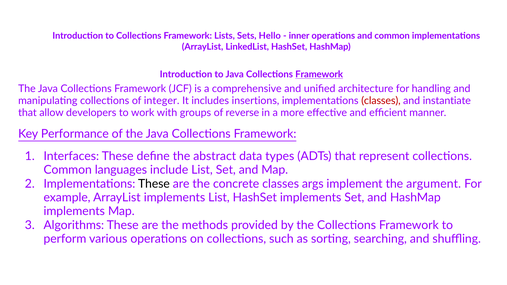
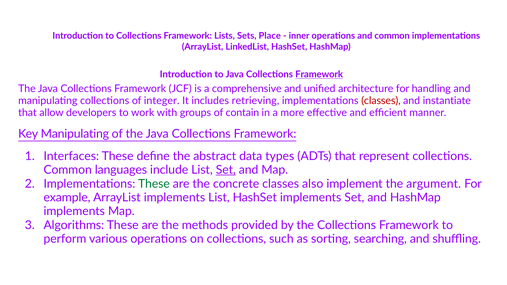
Hello: Hello -> Place (270, 36)
insertions: insertions -> retrieving (255, 101)
reverse: reverse -> contain (242, 113)
Key Performance: Performance -> Manipulating (75, 134)
Set underline: none -> present (226, 170)
These colour: black -> green (154, 184)
args: args -> also (313, 184)
